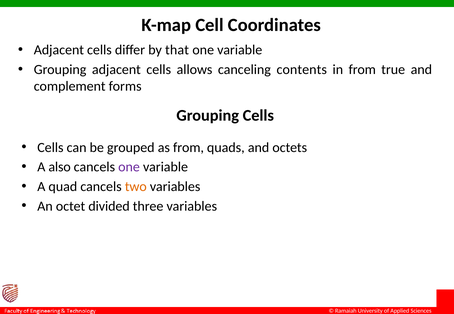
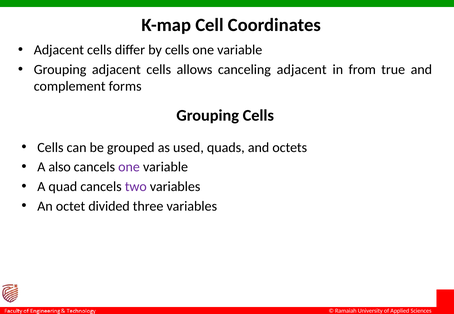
by that: that -> cells (177, 50)
canceling contents: contents -> adjacent (302, 70)
as from: from -> used (188, 148)
two colour: orange -> purple (136, 187)
